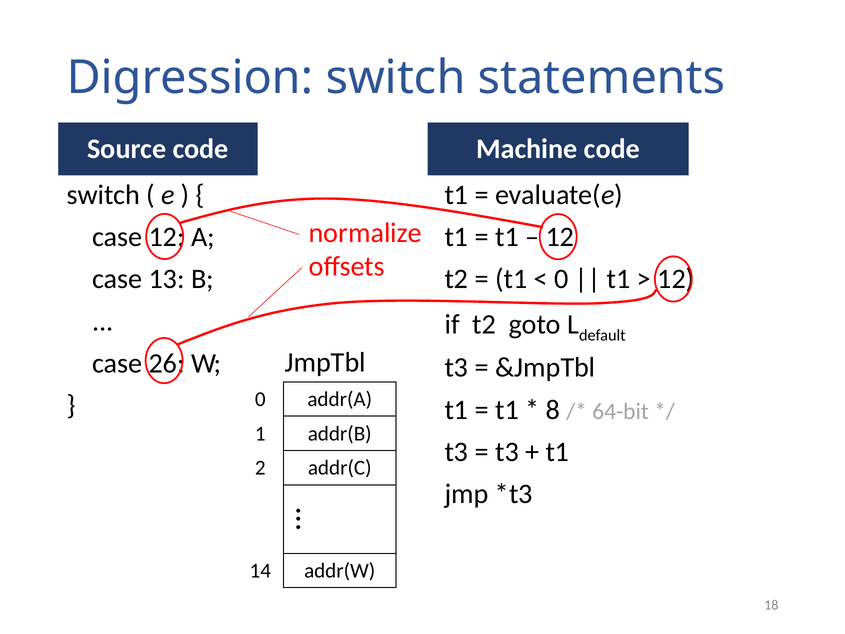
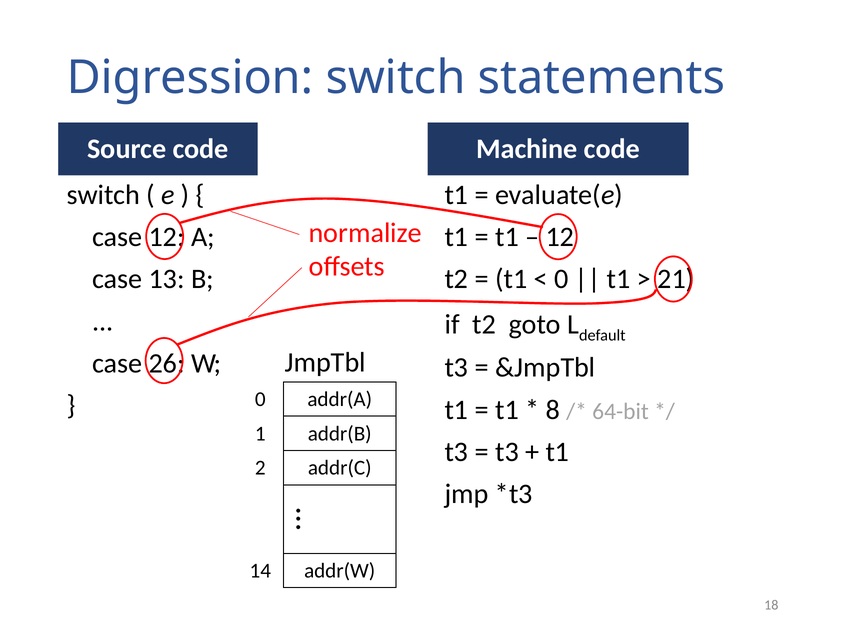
12: 12 -> 21 (676, 279)
